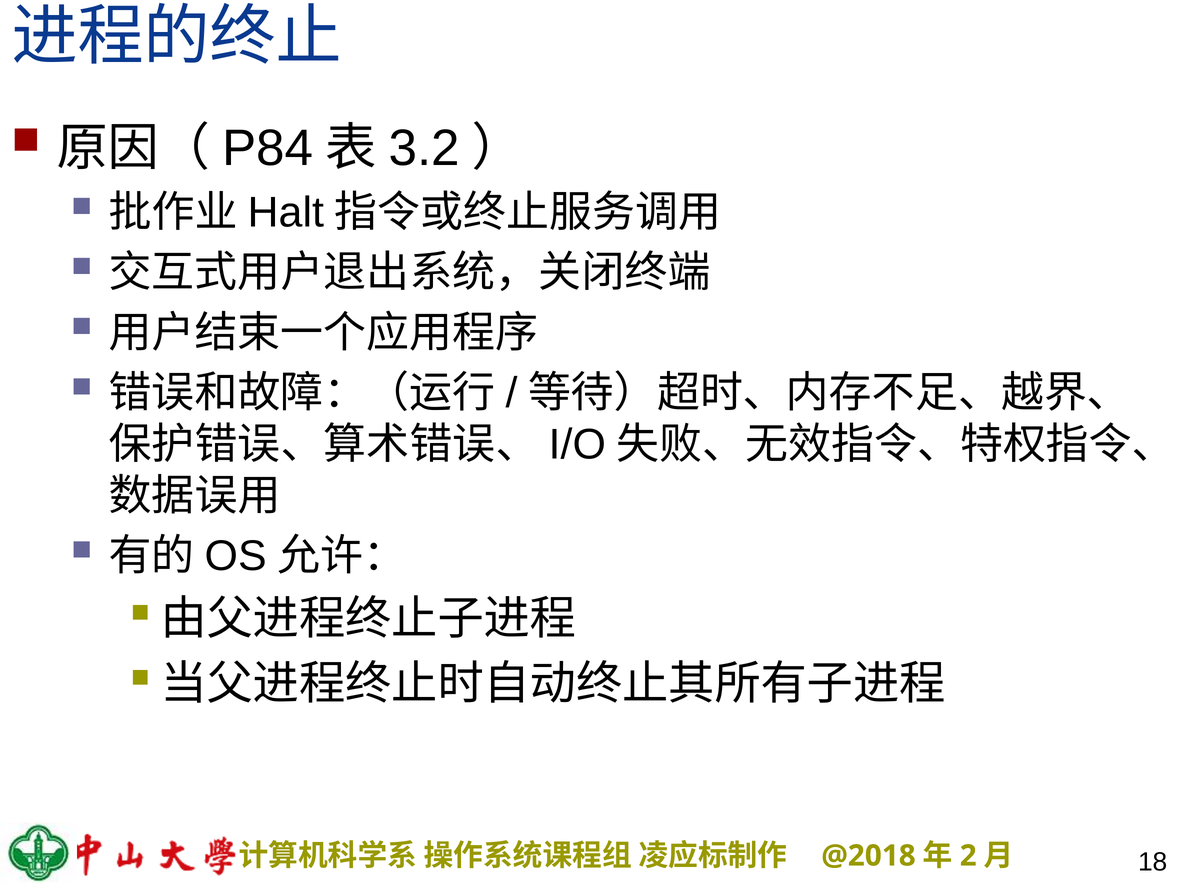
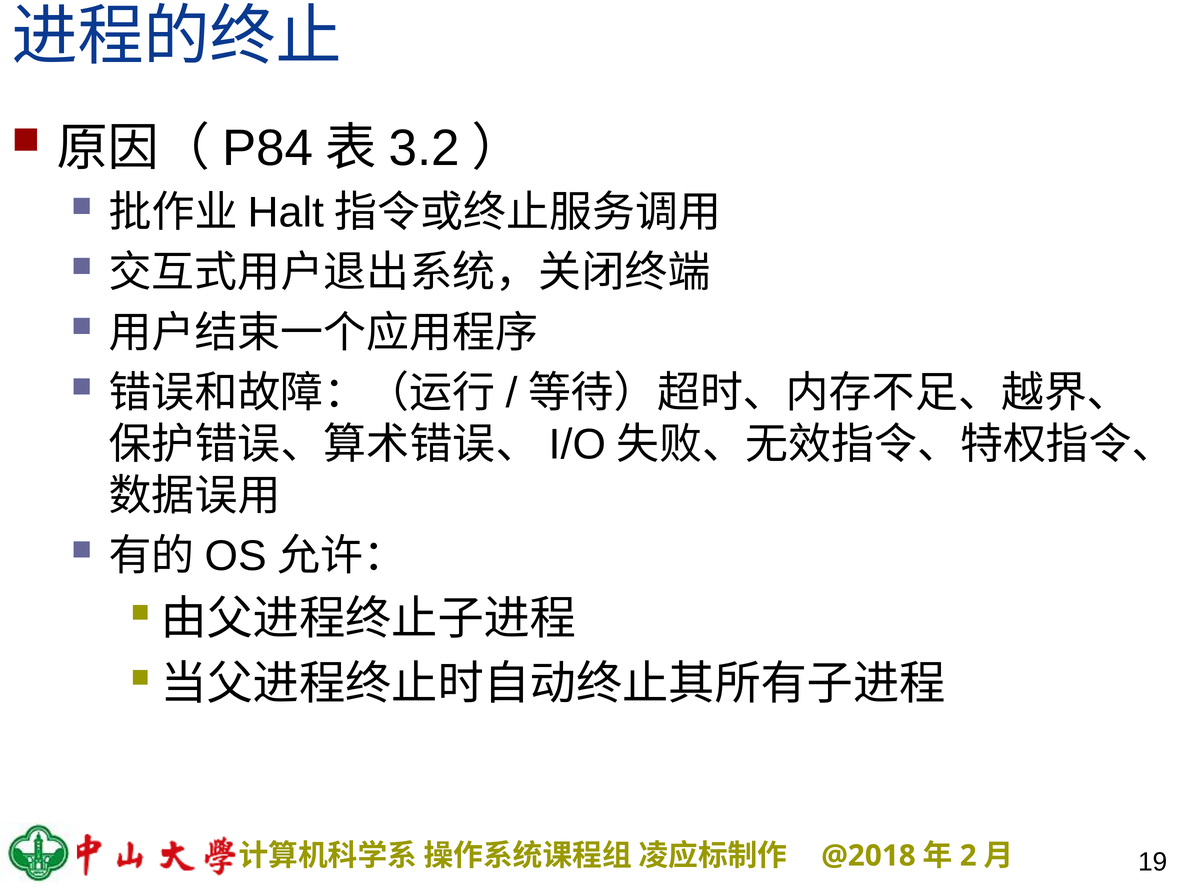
18: 18 -> 19 (1153, 862)
